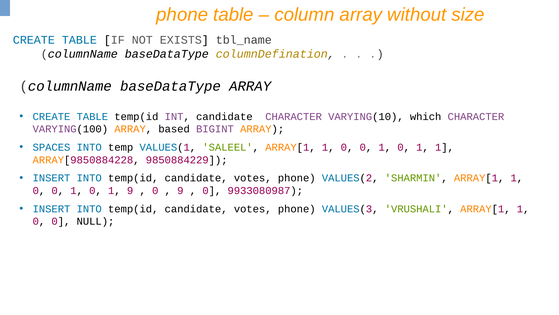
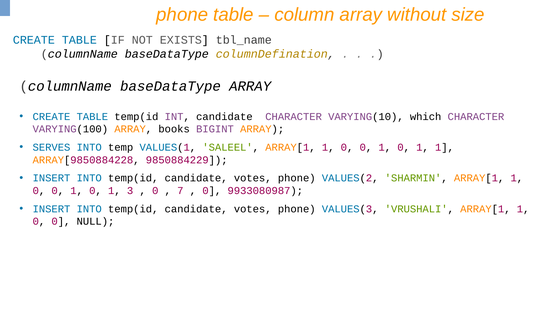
based: based -> books (174, 129)
SPACES: SPACES -> SERVES (51, 147)
1 9: 9 -> 3 (130, 190)
9: 9 -> 7 (180, 190)
